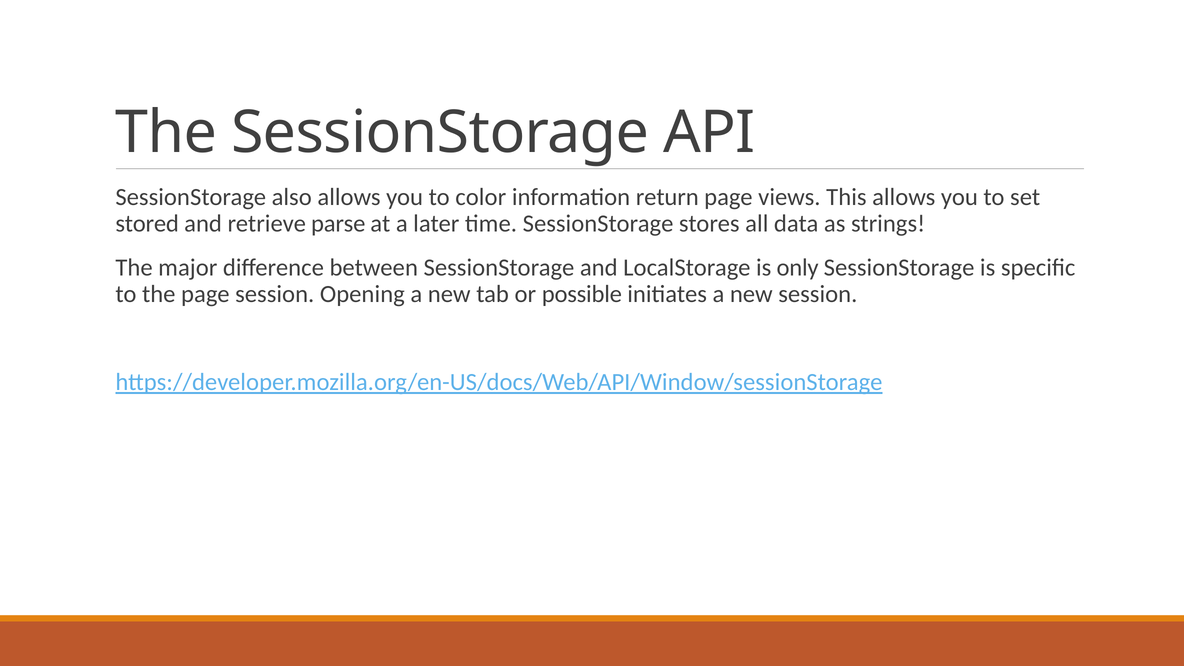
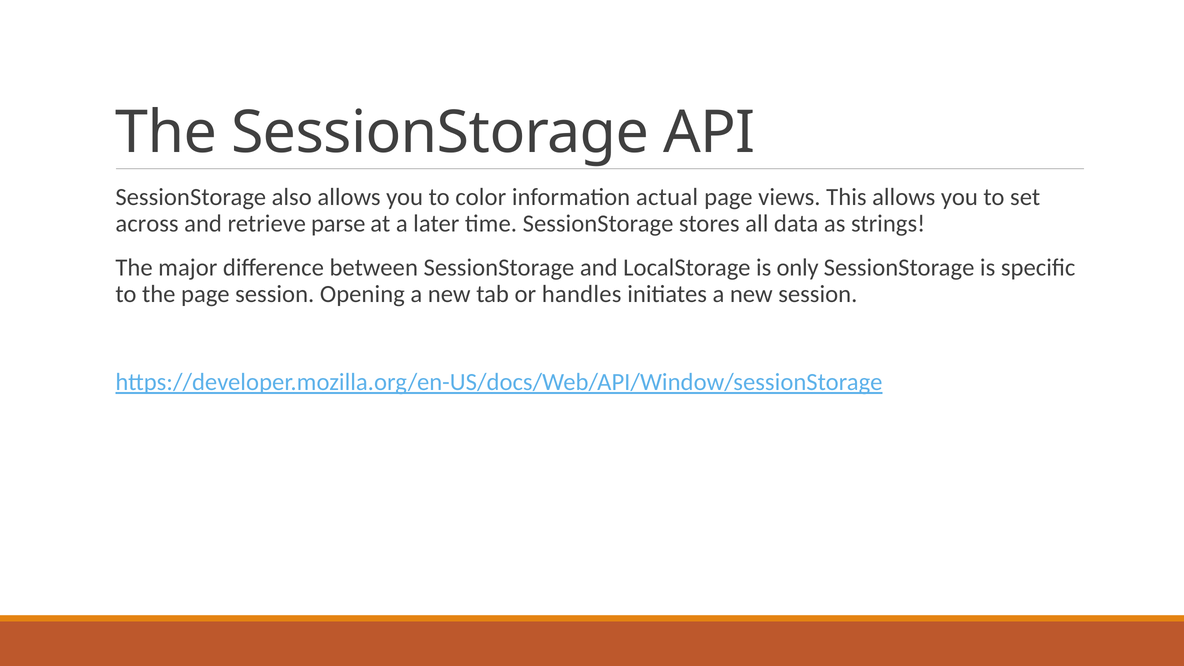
return: return -> actual (667, 197)
stored: stored -> across (147, 224)
possible: possible -> handles (582, 294)
